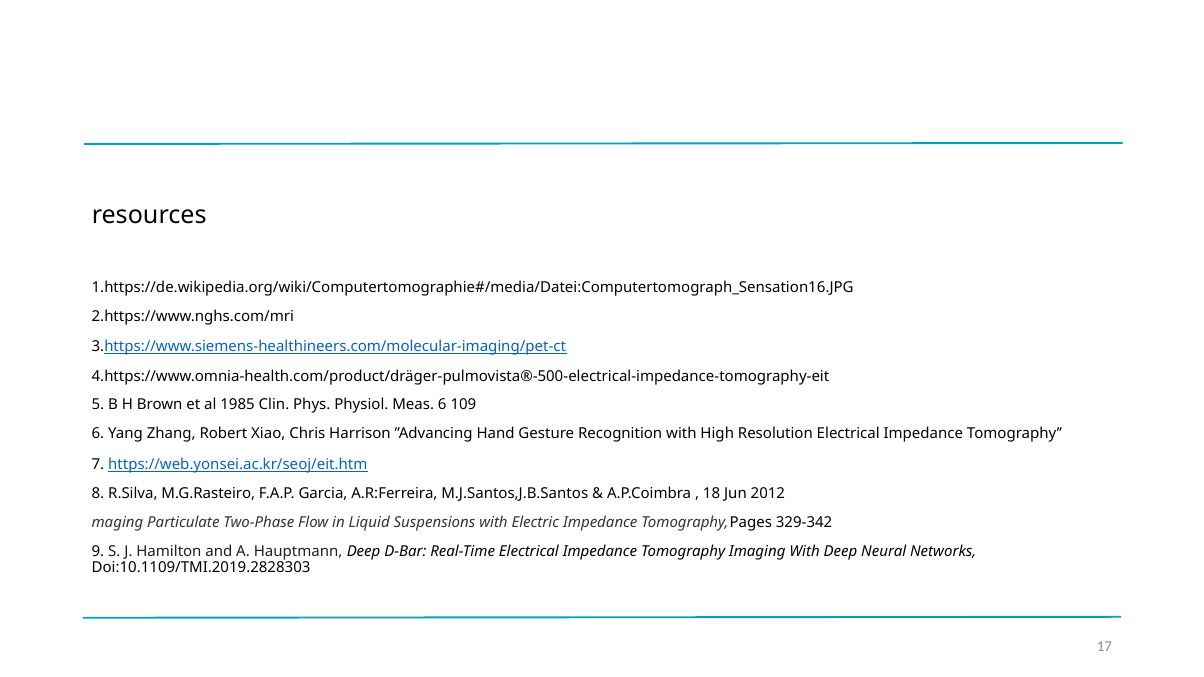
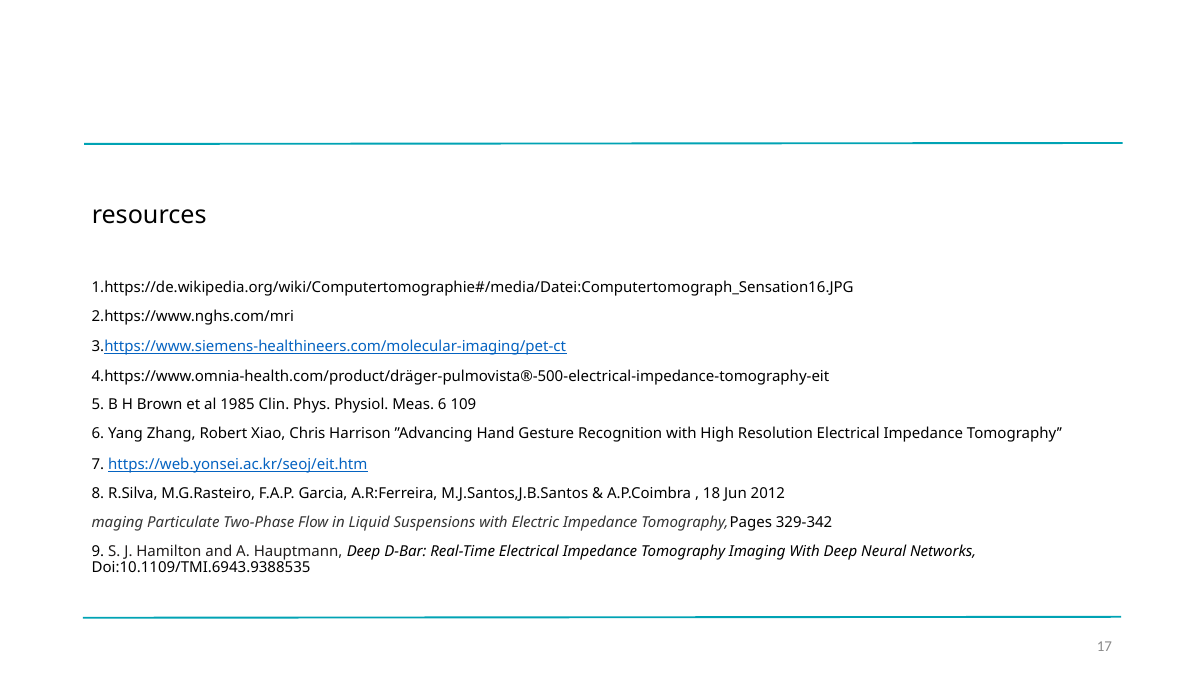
Doi:10.1109/TMI.2019.2828303: Doi:10.1109/TMI.2019.2828303 -> Doi:10.1109/TMI.6943.9388535 (201, 568)
